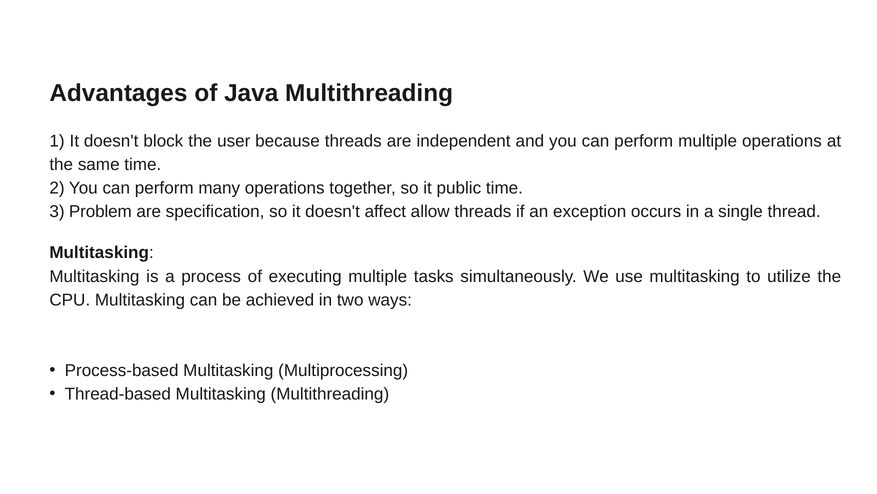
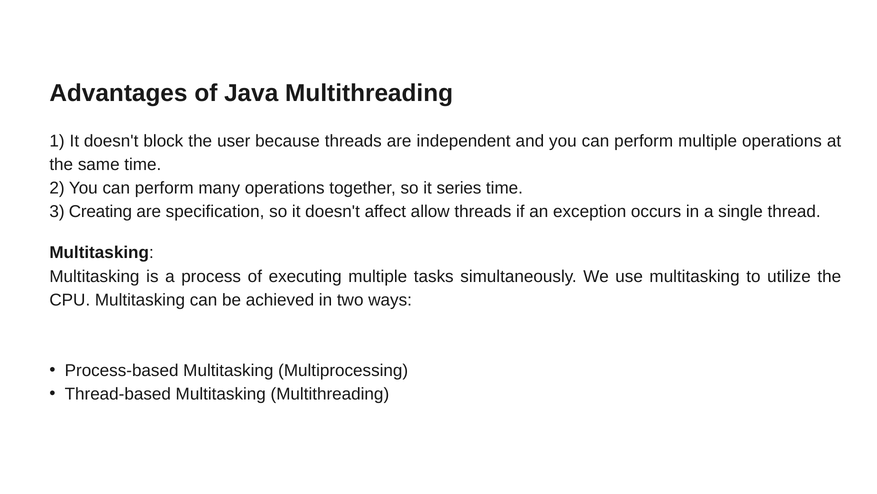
public: public -> series (459, 188)
Problem: Problem -> Creating (100, 212)
